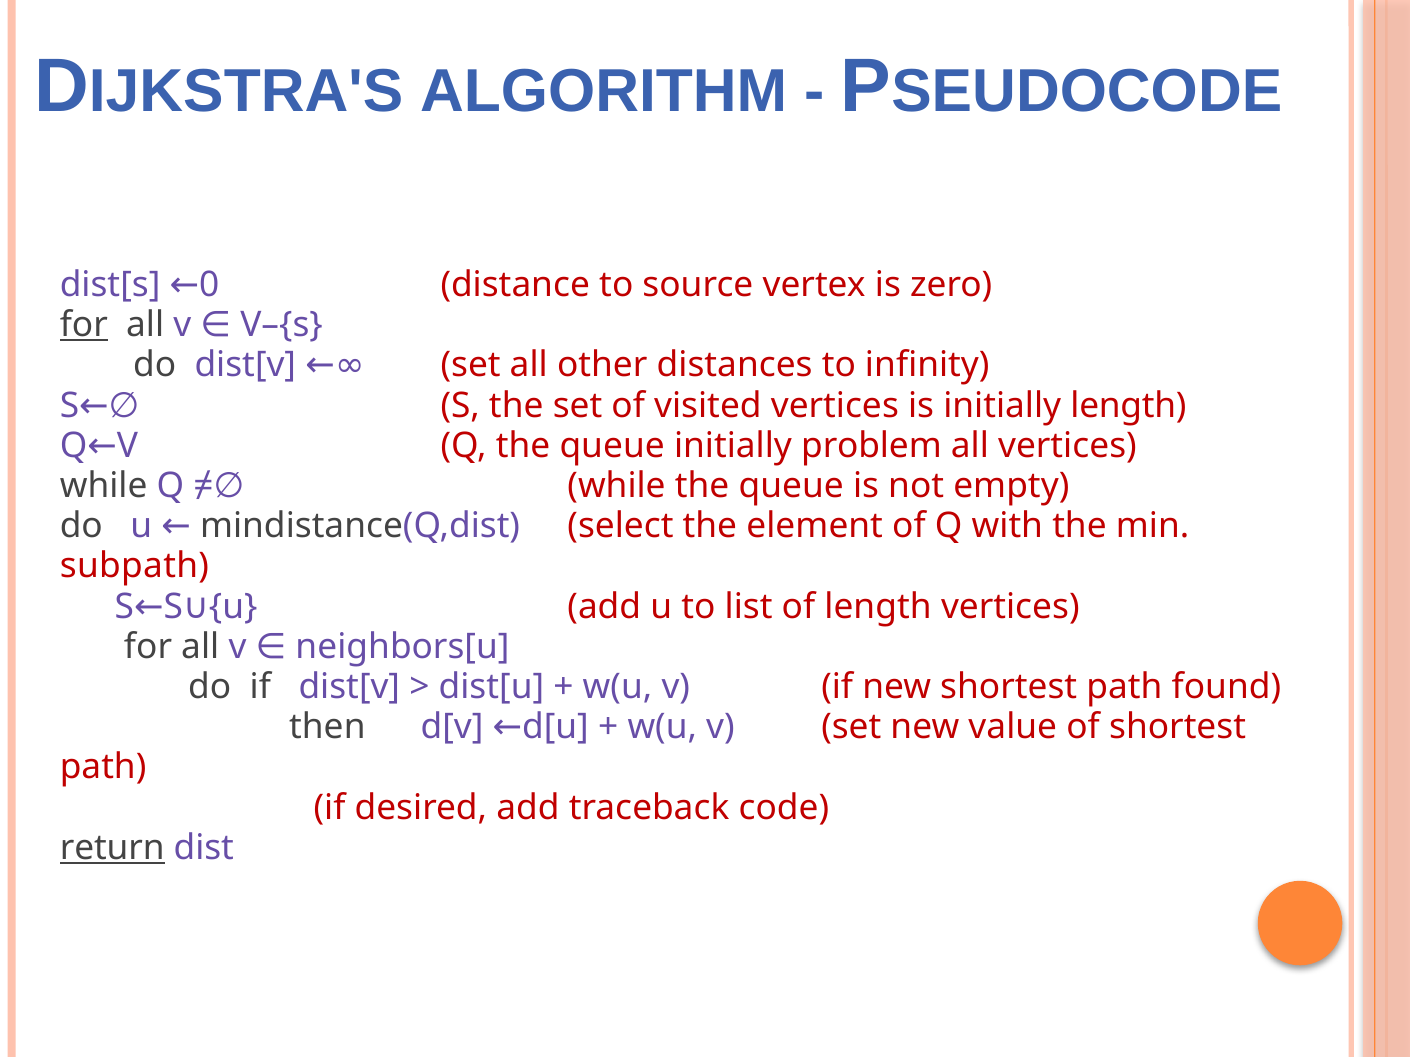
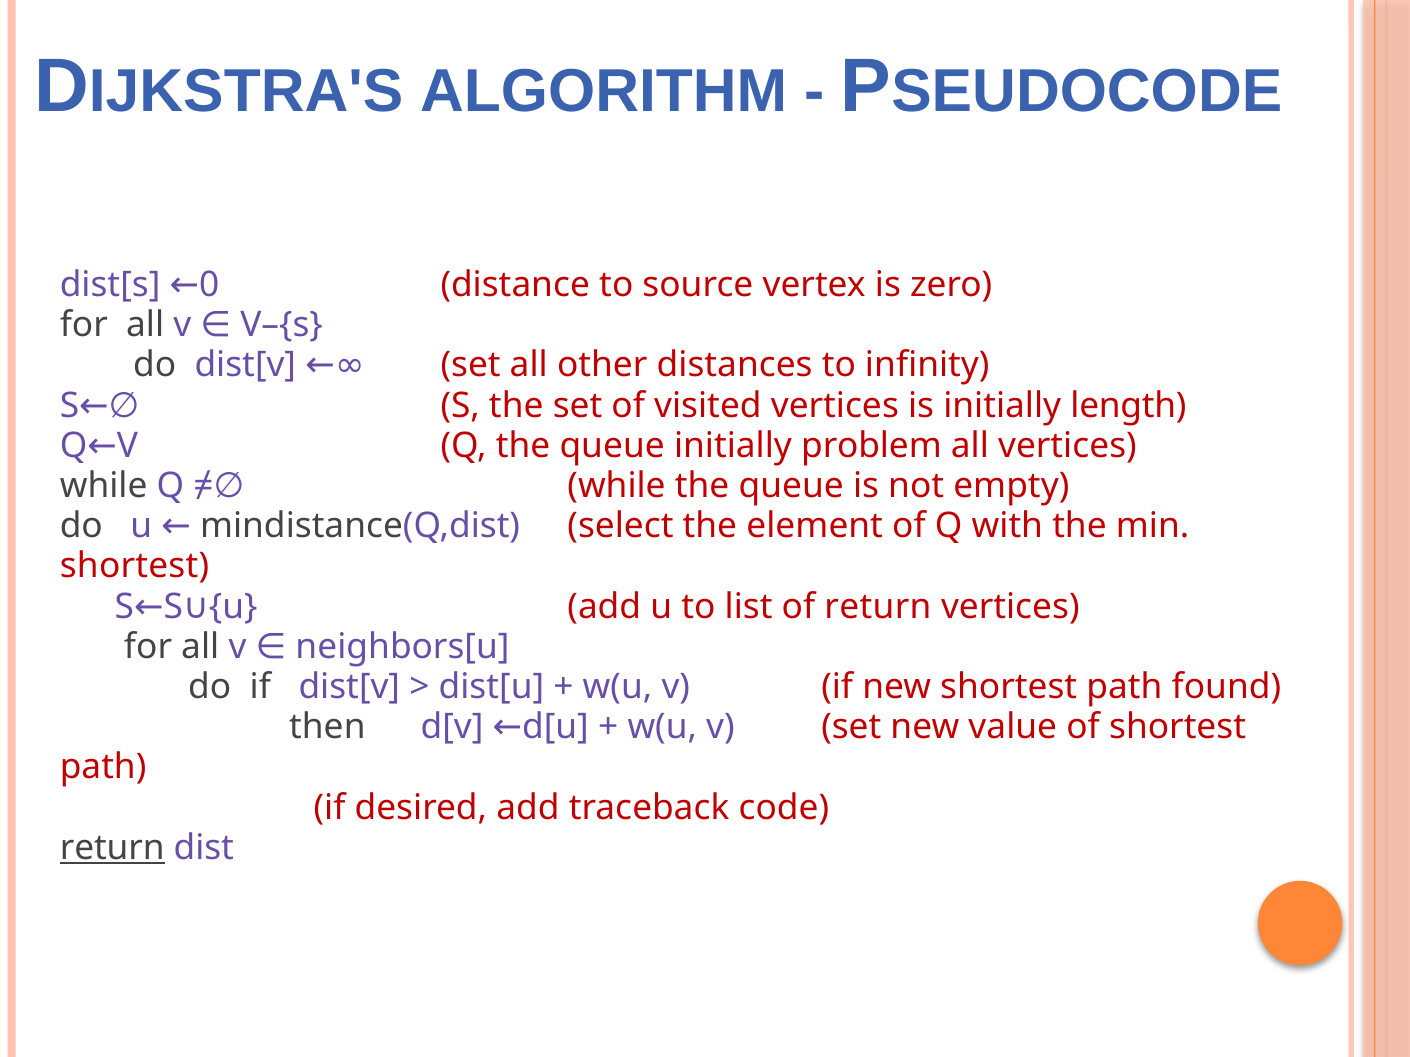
for underline: present -> none (84, 325)
subpath: subpath -> shortest (134, 566)
of length: length -> return (878, 607)
